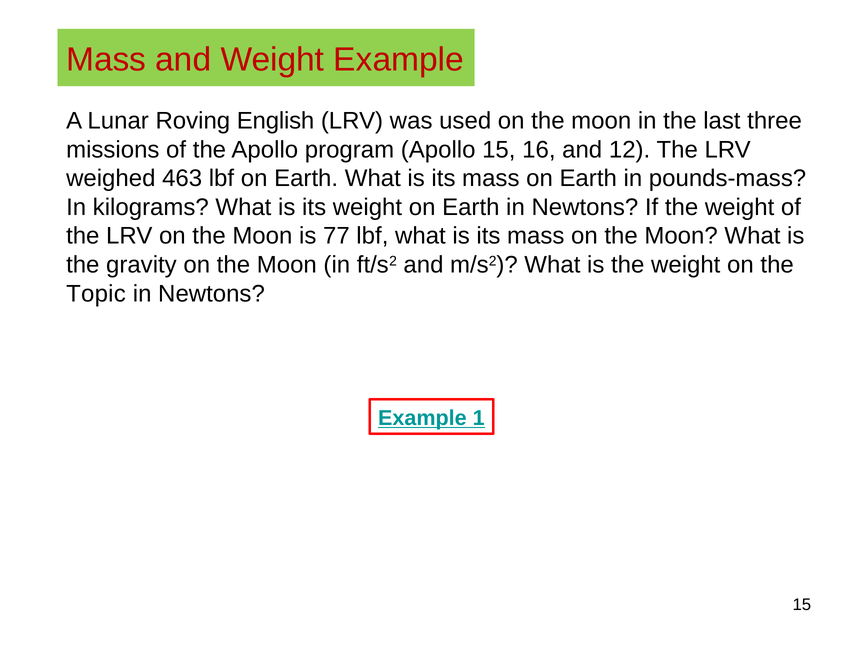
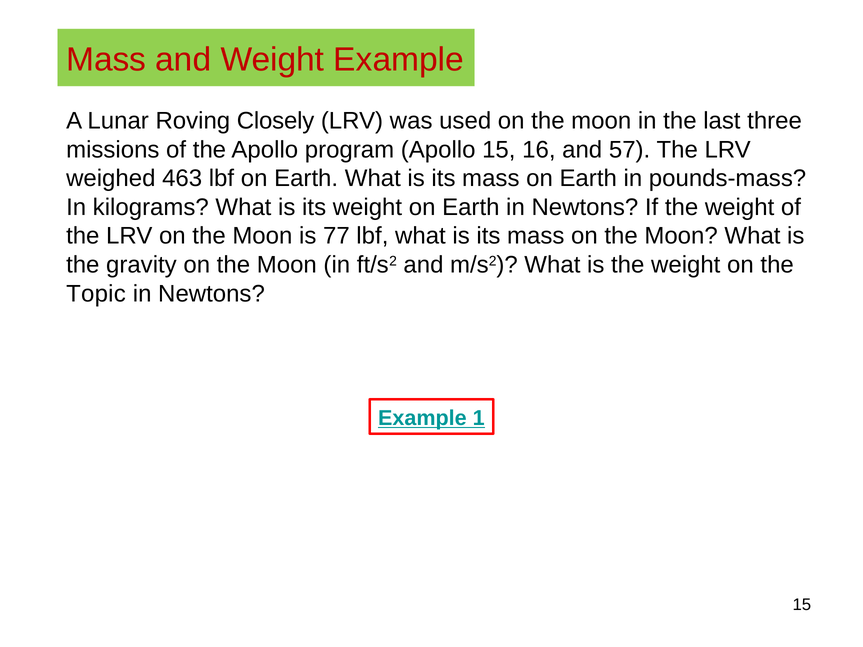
English: English -> Closely (276, 121)
12: 12 -> 57 (630, 150)
